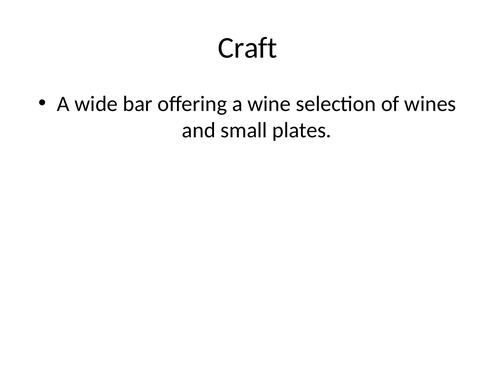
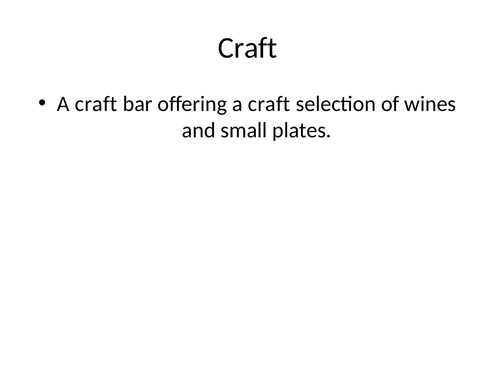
wide: wide -> craft (96, 104)
offering a wine: wine -> craft (269, 104)
